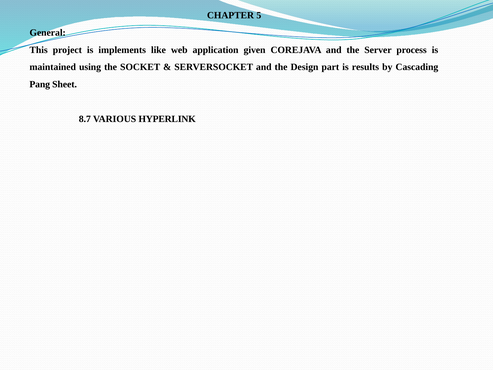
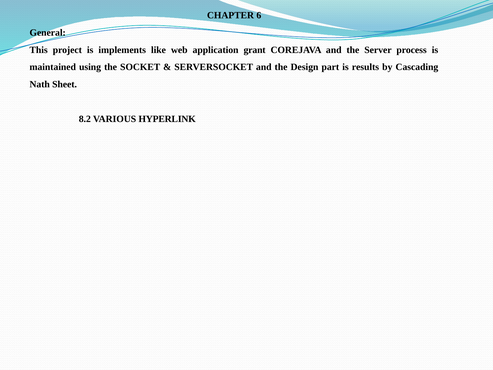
5: 5 -> 6 (259, 15)
given: given -> grant (255, 50)
Pang: Pang -> Nath (40, 84)
8.7: 8.7 -> 8.2 (85, 119)
